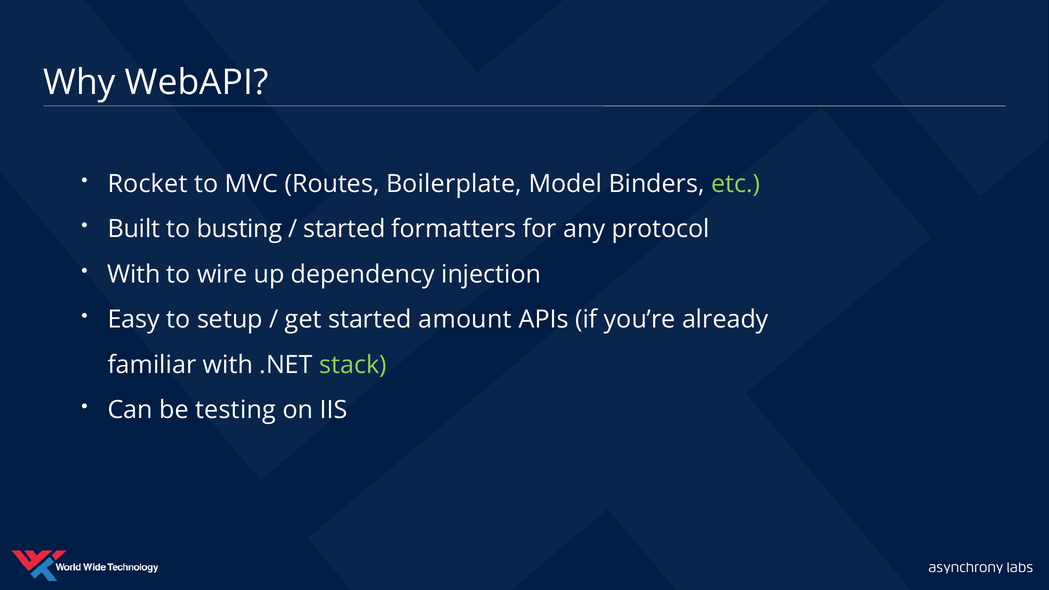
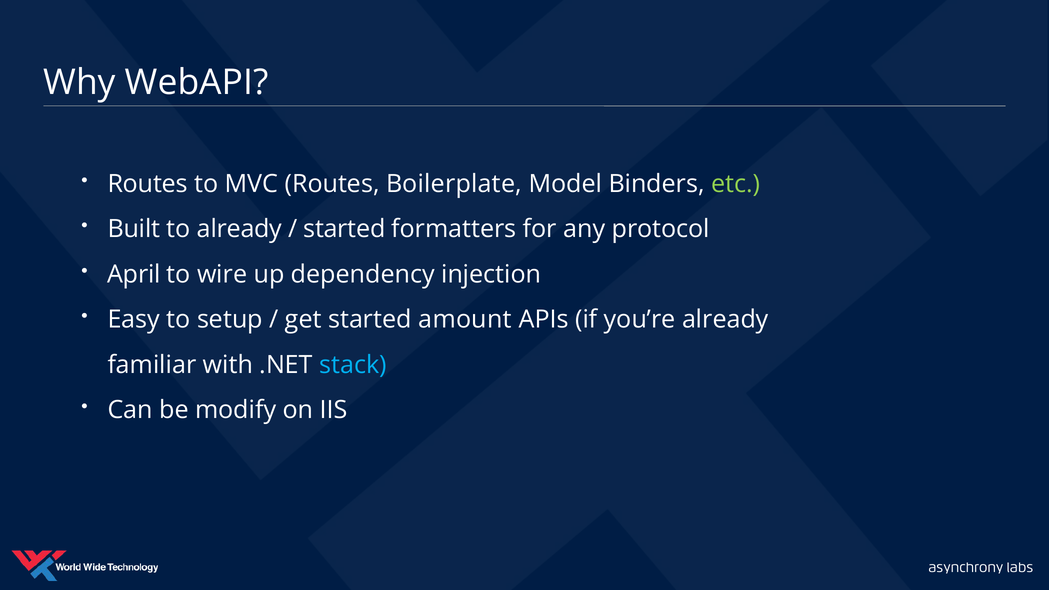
Rocket: Rocket -> Routes (148, 184)
to busting: busting -> already (239, 229)
With: With -> April (134, 274)
stack colour: light green -> light blue (353, 365)
testing: testing -> modify (236, 410)
